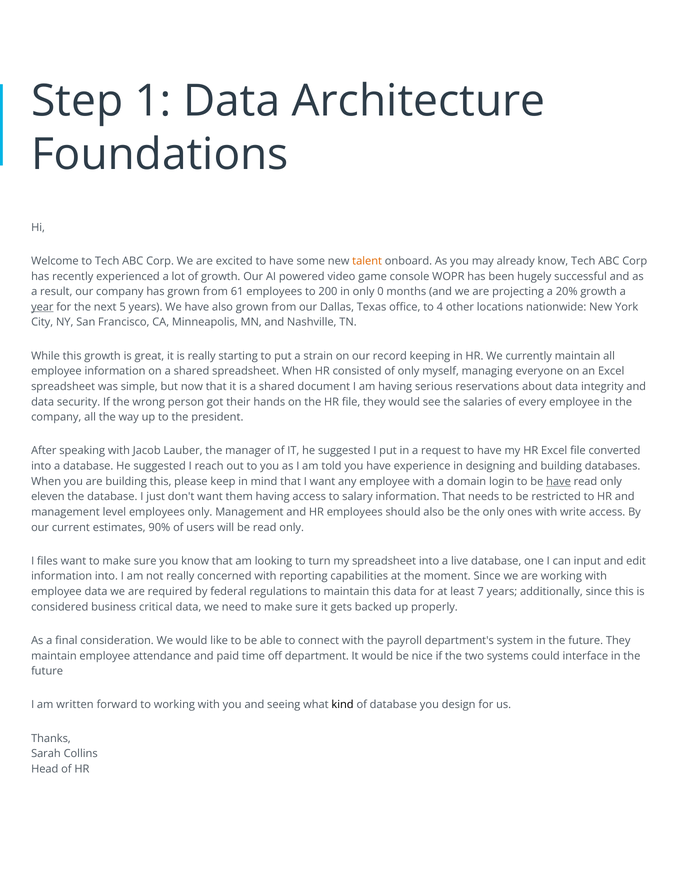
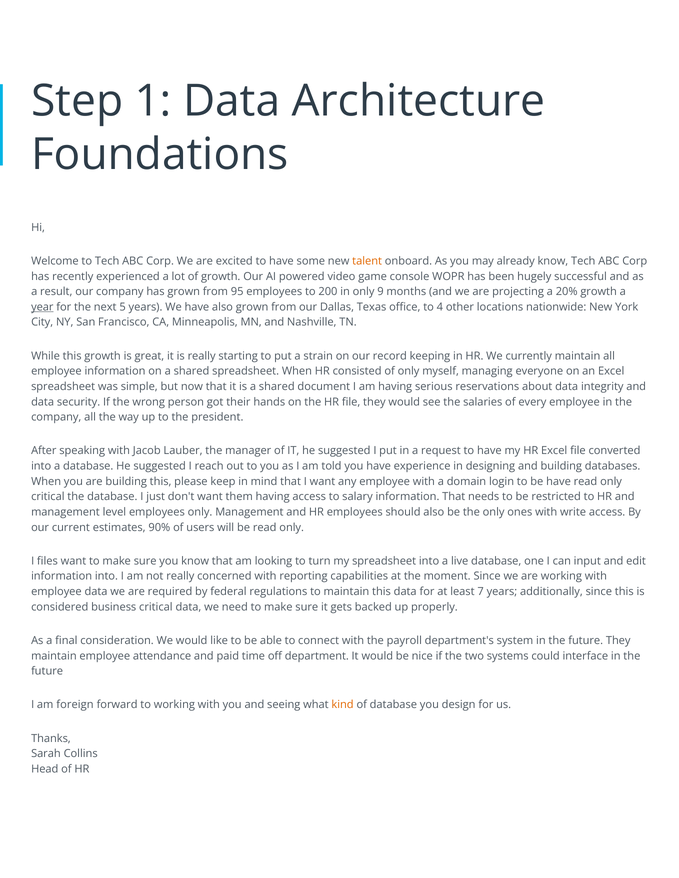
61: 61 -> 95 (237, 292)
0: 0 -> 9 (380, 292)
have underline: present -> none (559, 482)
eleven: eleven -> critical (48, 497)
written: written -> foreign (75, 705)
kind colour: black -> orange (343, 705)
